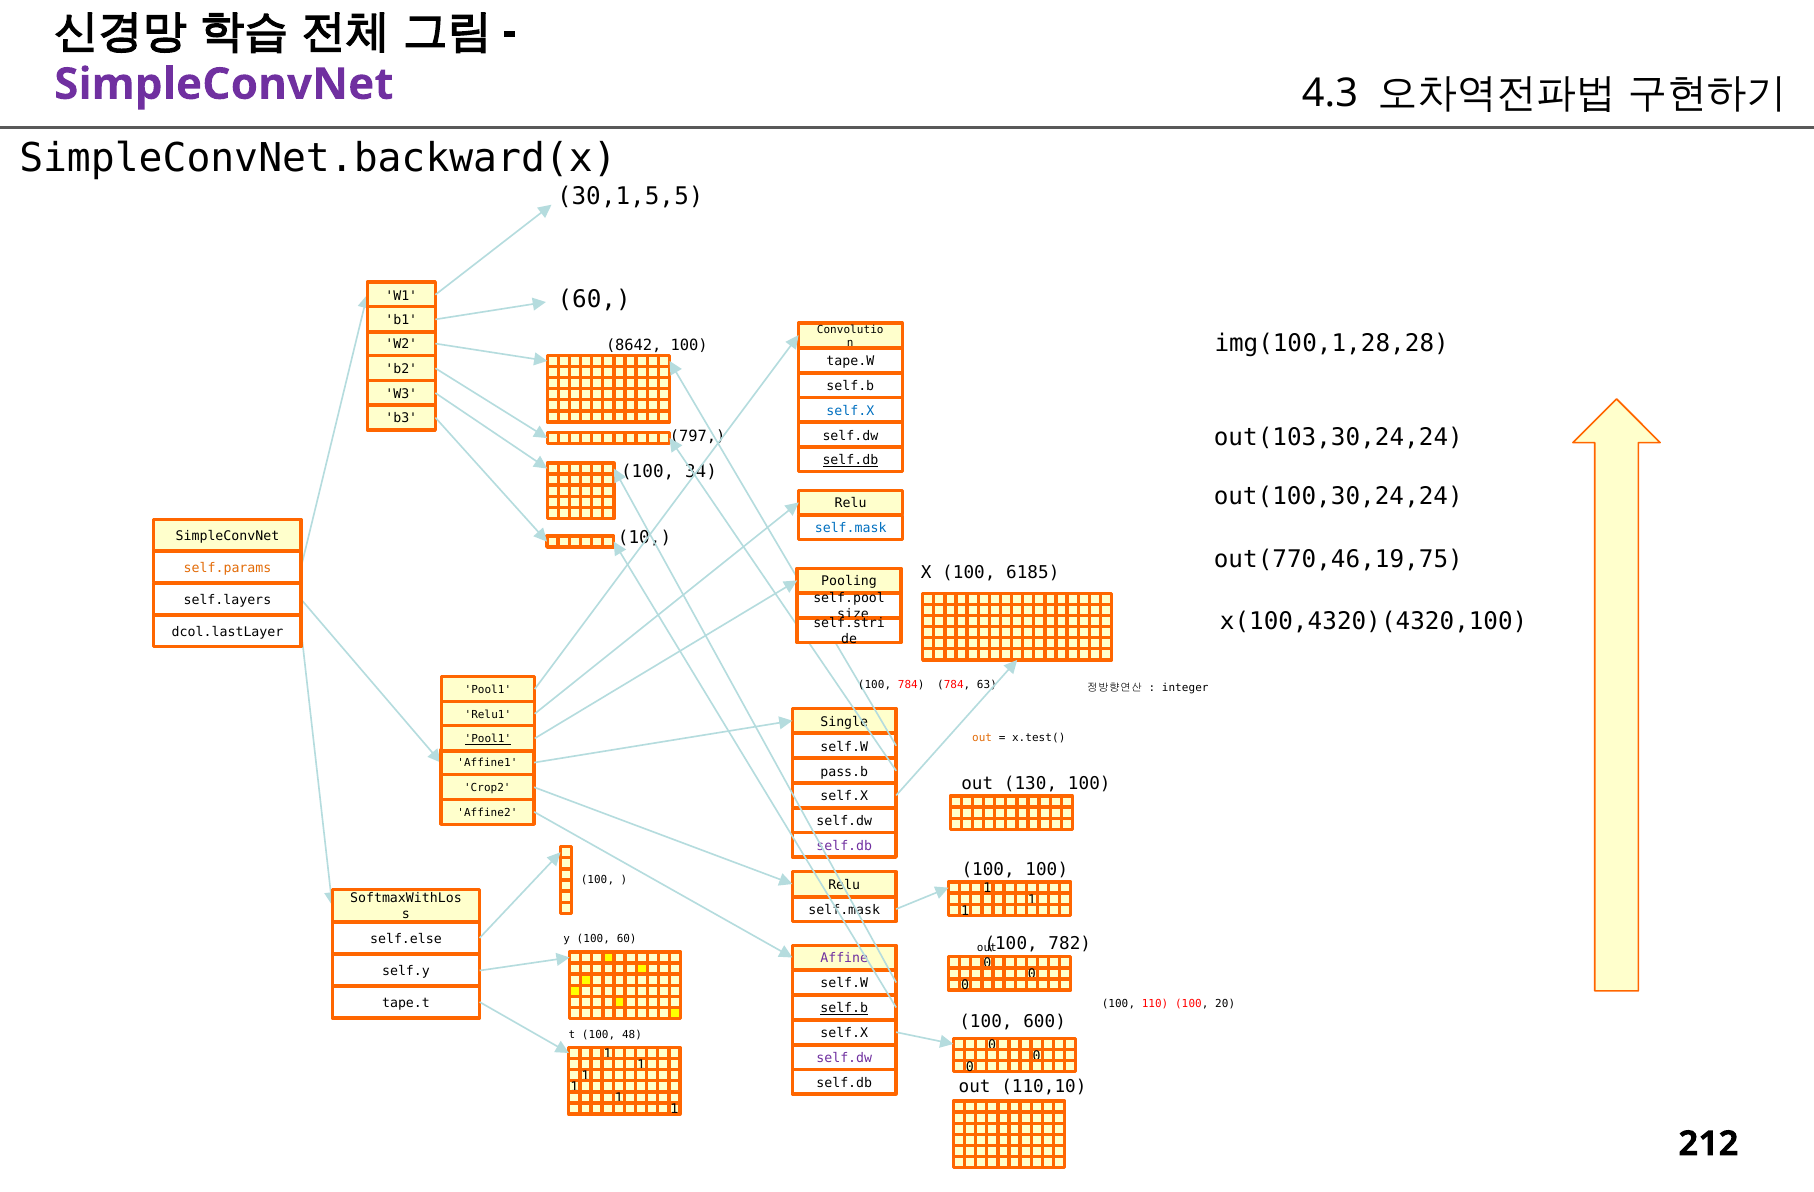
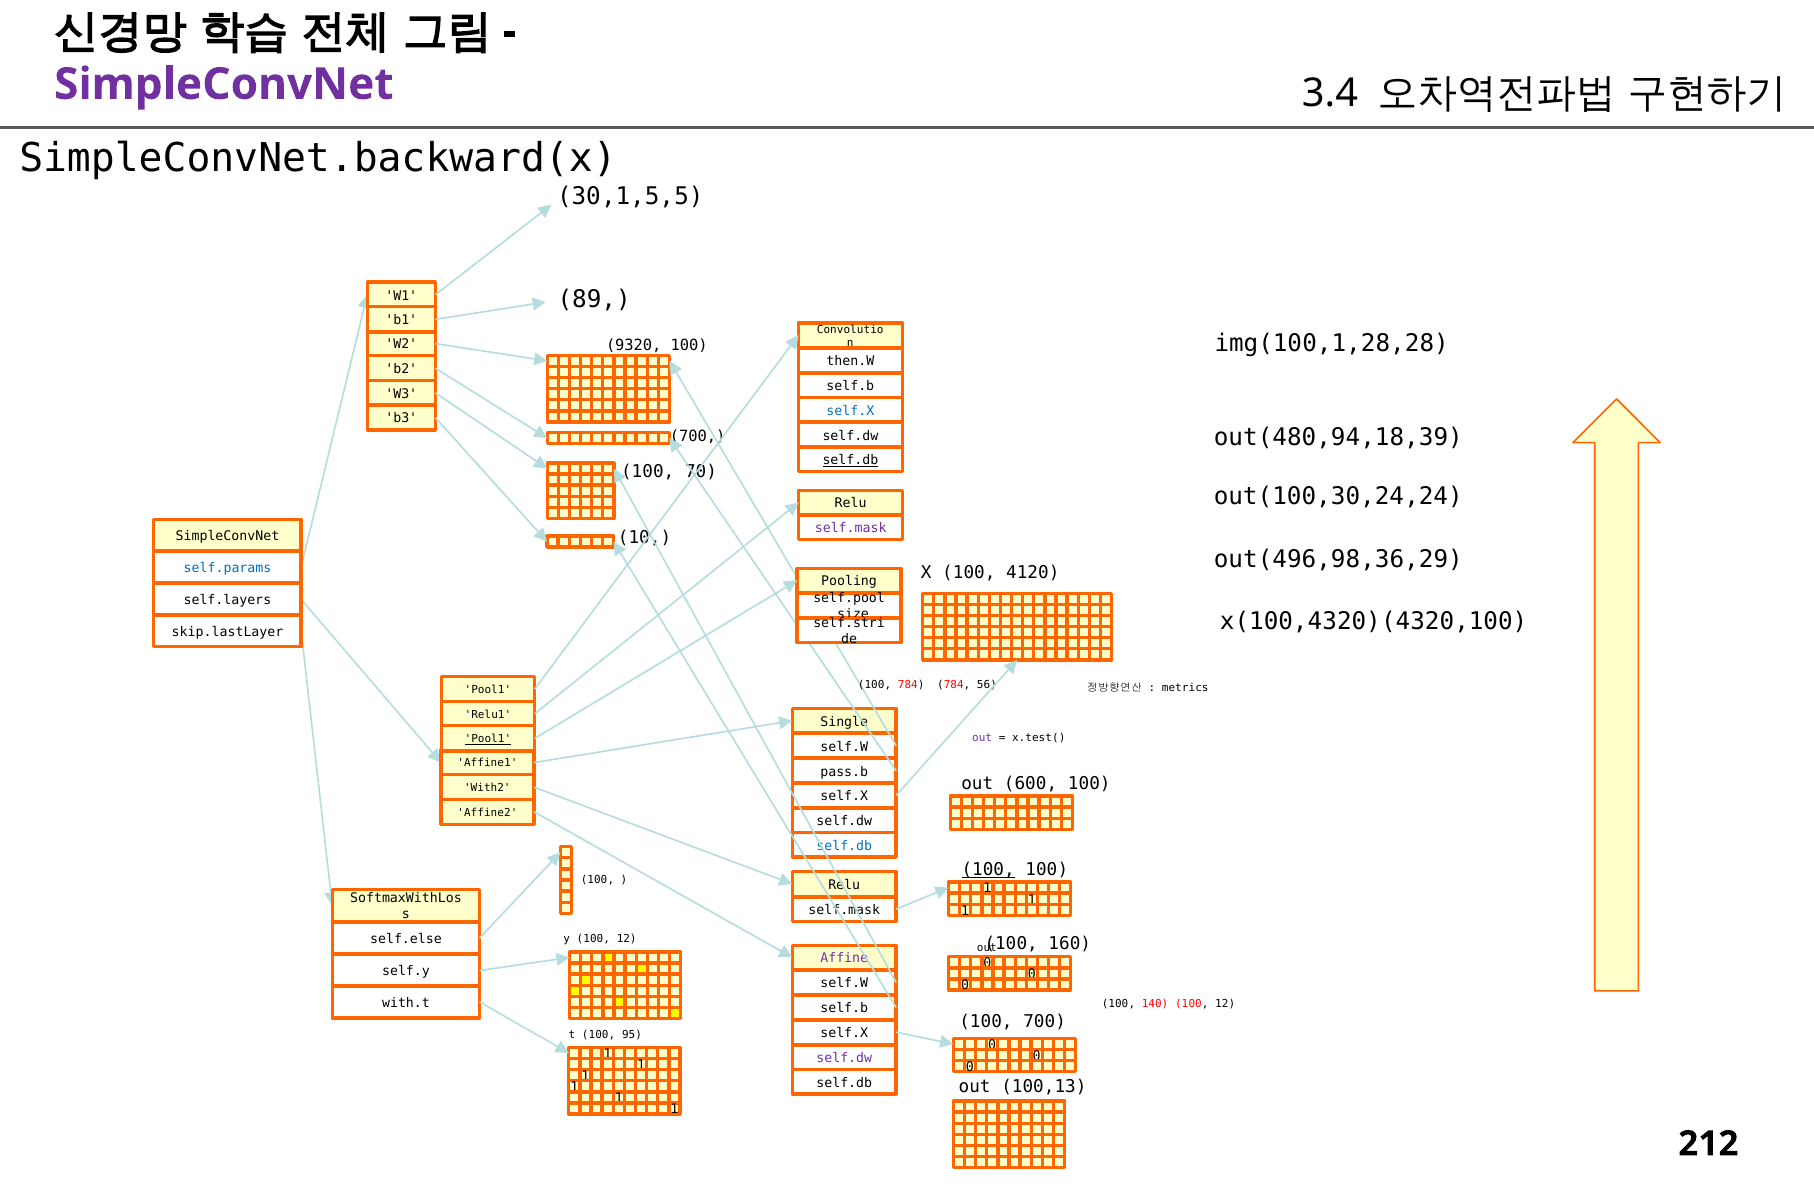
4.3: 4.3 -> 3.4 (1330, 93)
60: 60 -> 89 (594, 299)
8642: 8642 -> 9320 (634, 346)
tape.W: tape.W -> then.W (850, 361)
out(103,30,24,24: out(103,30,24,24 -> out(480,94,18,39 (1338, 438)
797: 797 -> 700 (698, 436)
34: 34 -> 70 (701, 471)
self.mask colour: blue -> purple (851, 528)
out(770,46,19,75: out(770,46,19,75 -> out(496,98,36,29 (1338, 559)
self.params colour: orange -> blue (228, 568)
6185: 6185 -> 4120 (1033, 572)
dcol.lastLayer: dcol.lastLayer -> skip.lastLayer (228, 632)
63: 63 -> 56 (987, 685)
integer: integer -> metrics (1185, 687)
out colour: orange -> purple (982, 737)
130: 130 -> 600 (1031, 783)
Crop2: Crop2 -> With2 (487, 788)
self.db colour: purple -> blue (844, 845)
100 underline: none -> present (988, 870)
y 100 60: 60 -> 12 (627, 938)
782: 782 -> 160 (1070, 943)
tape.t: tape.t -> with.t (406, 1002)
110: 110 -> 140 (1155, 1003)
20: 20 -> 12 (1225, 1003)
self.b underline: present -> none (844, 1008)
600: 600 -> 700 (1045, 1022)
48: 48 -> 95 (632, 1035)
110,10: 110,10 -> 100,13 (1044, 1086)
